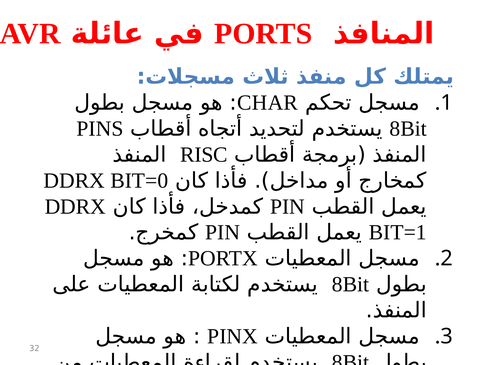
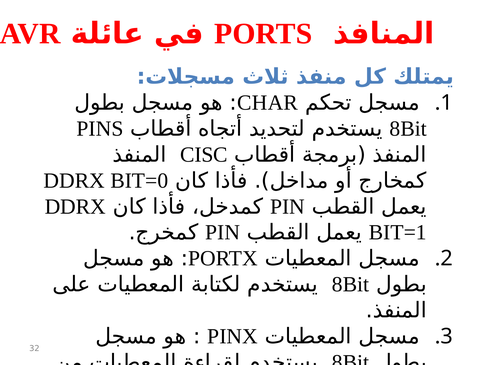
RISC: RISC -> CISC (204, 155)
